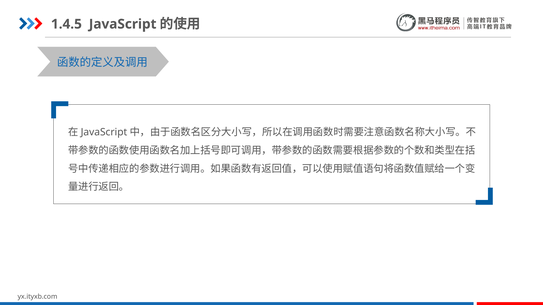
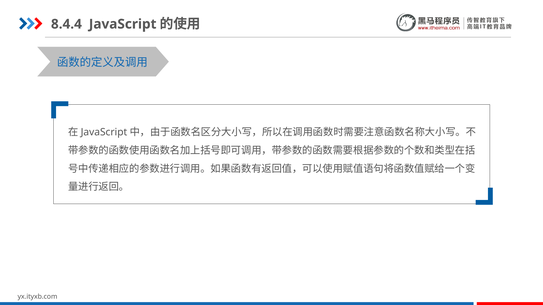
1.4.5: 1.4.5 -> 8.4.4 (66, 24)
